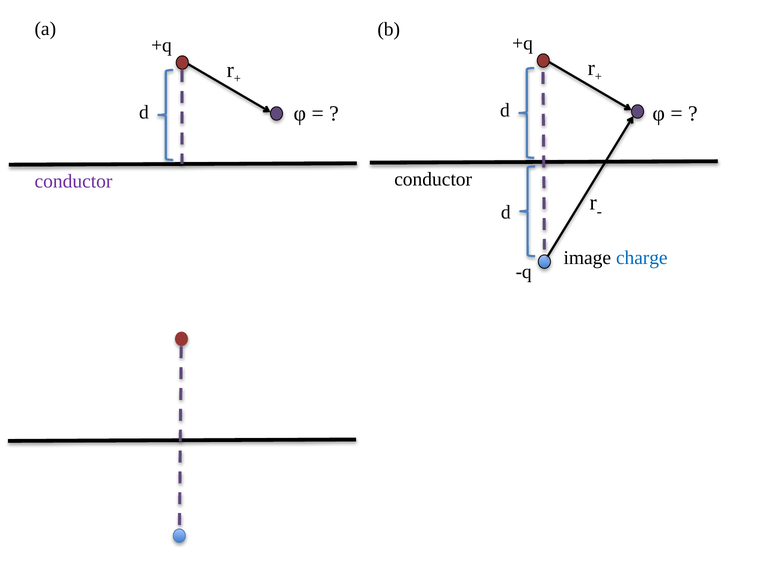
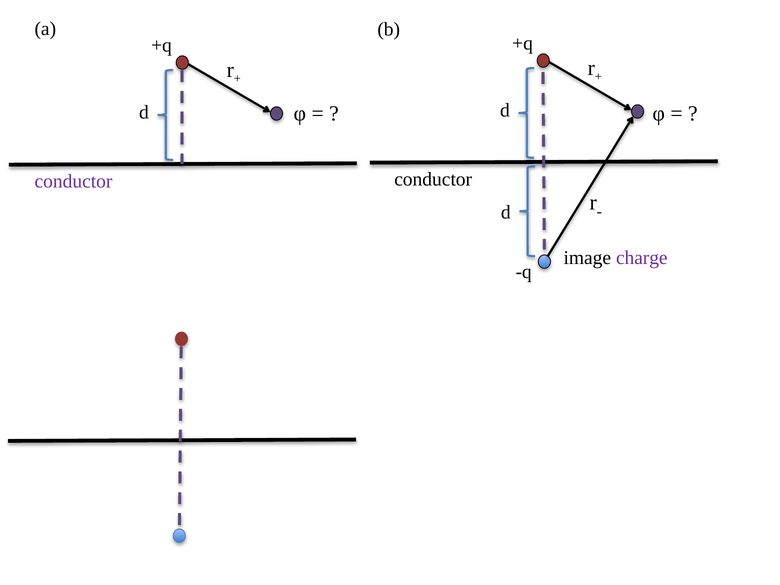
charge colour: blue -> purple (642, 258)
